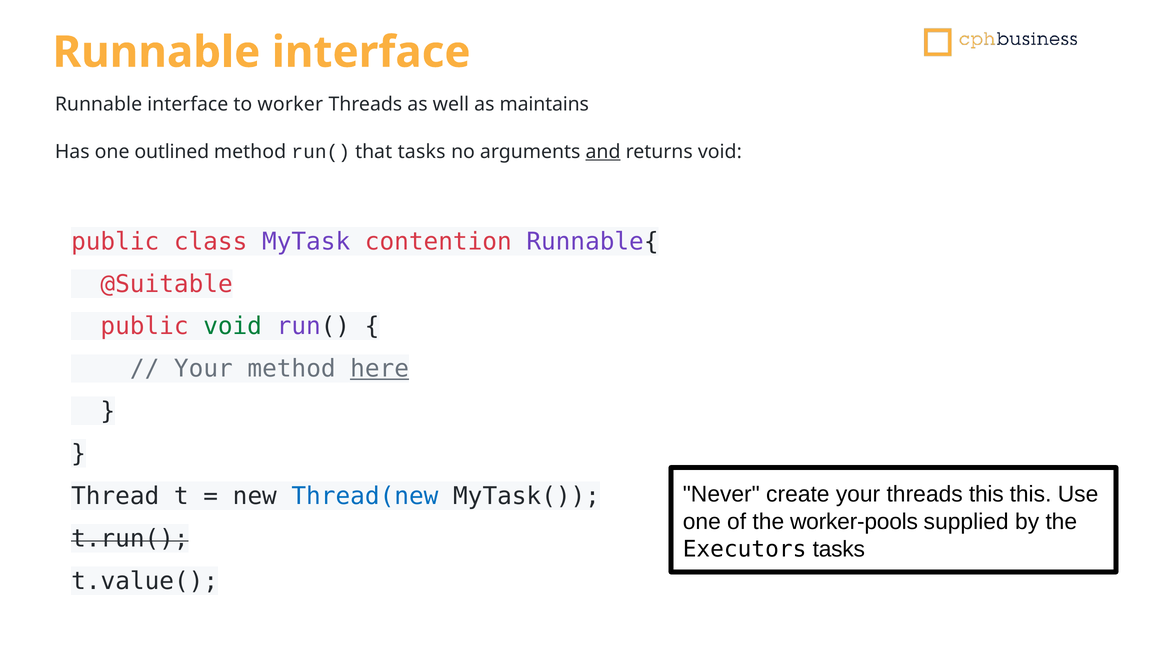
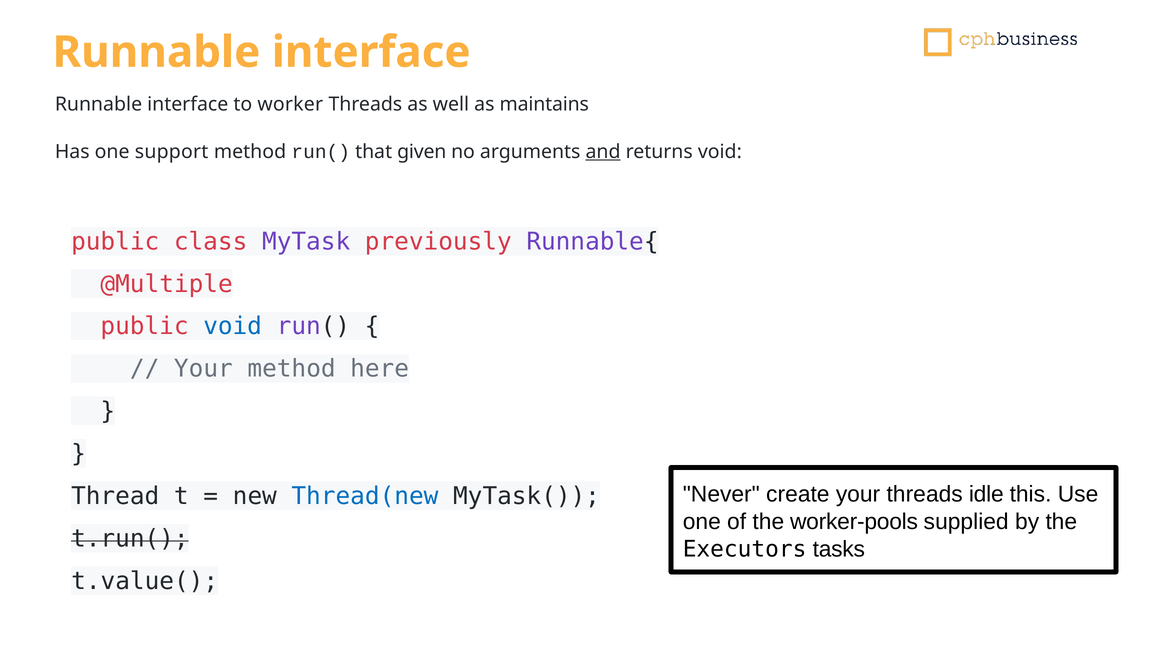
outlined: outlined -> support (172, 152)
that tasks: tasks -> given (422, 152)
contention: contention -> previously (438, 242)
@Suitable: @Suitable -> @Multiple (167, 284)
void colour: green -> blue (233, 327)
here underline: present -> none (380, 369)
threads this: this -> idle (986, 495)
